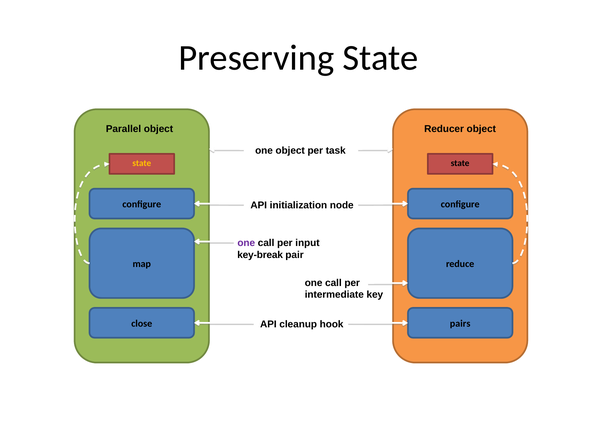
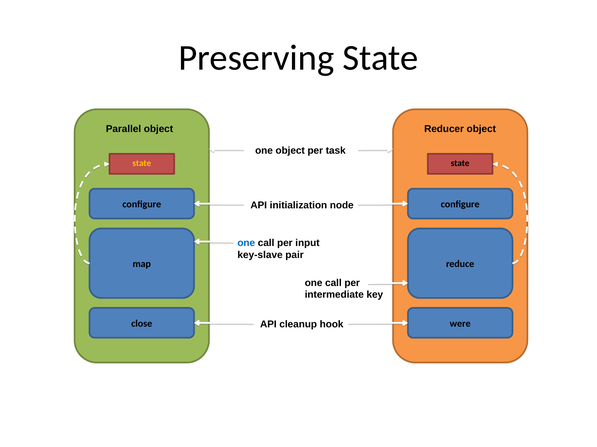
one colour: purple -> blue (246, 243)
key-break: key-break -> key-slave (260, 255)
pairs: pairs -> were (460, 324)
